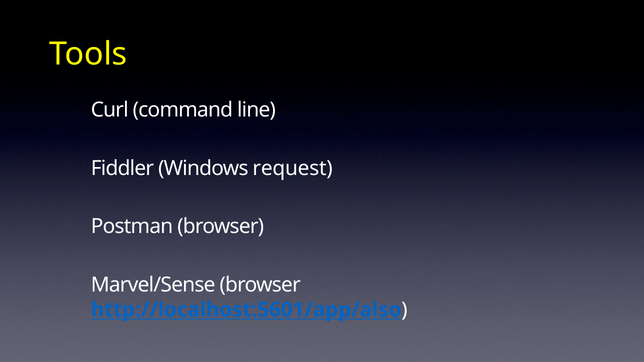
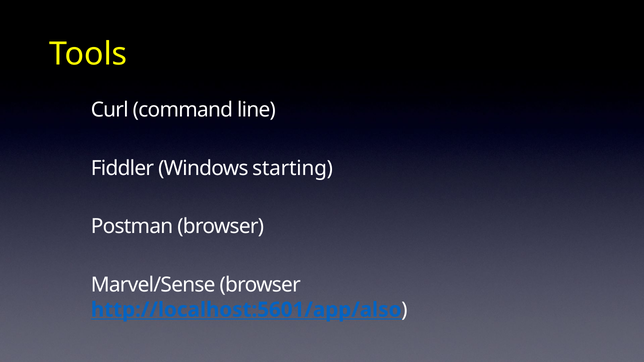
request: request -> starting (293, 168)
